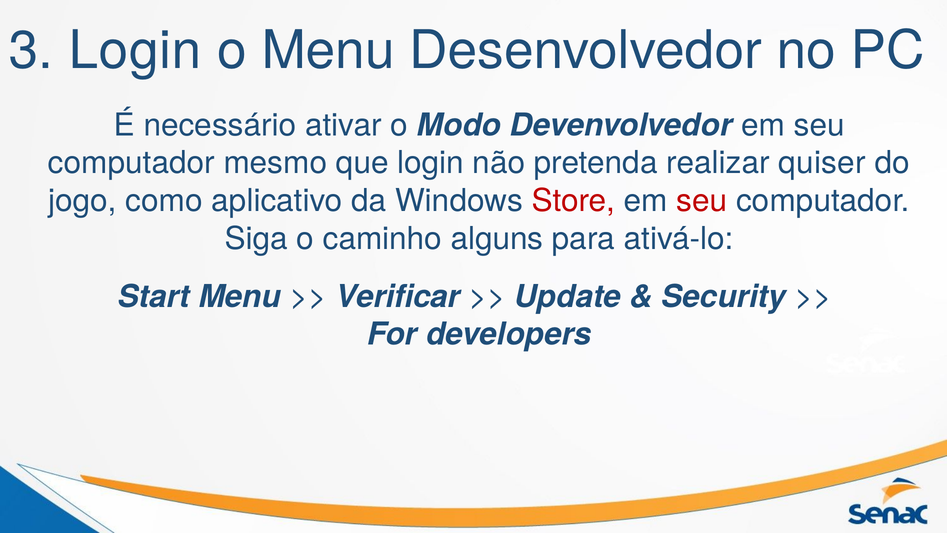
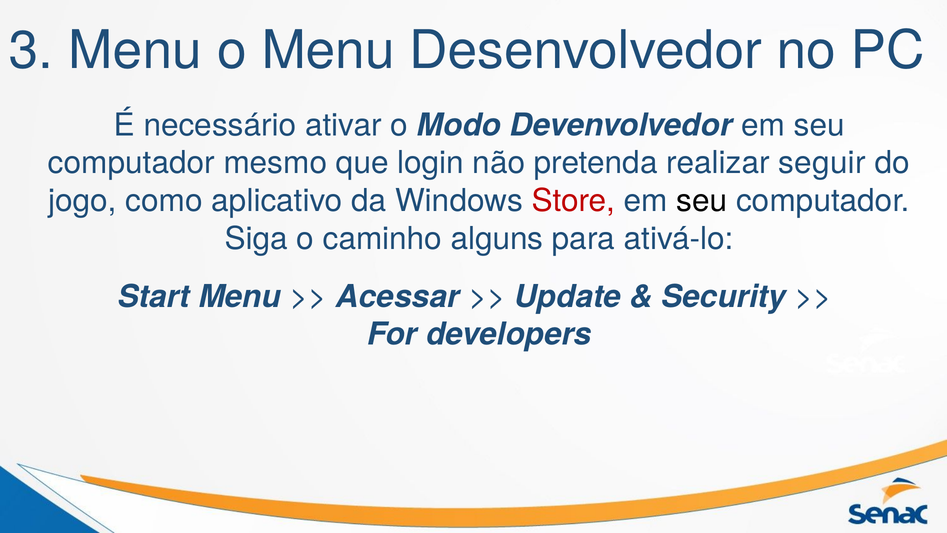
3 Login: Login -> Menu (135, 50)
quiser: quiser -> seguir (822, 163)
seu colour: red -> black (702, 201)
Verificar: Verificar -> Acessar (398, 296)
